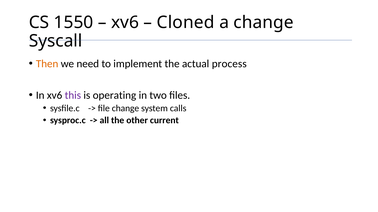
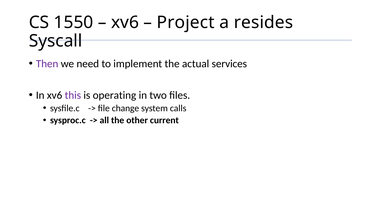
Cloned: Cloned -> Project (186, 22)
a change: change -> resides (264, 22)
Then colour: orange -> purple (47, 64)
process: process -> services (229, 64)
